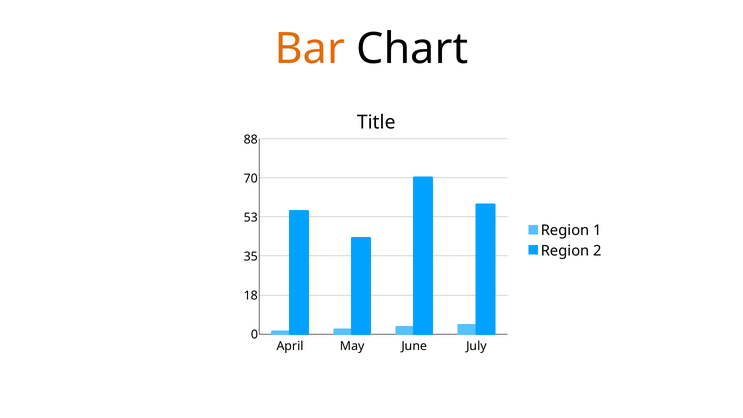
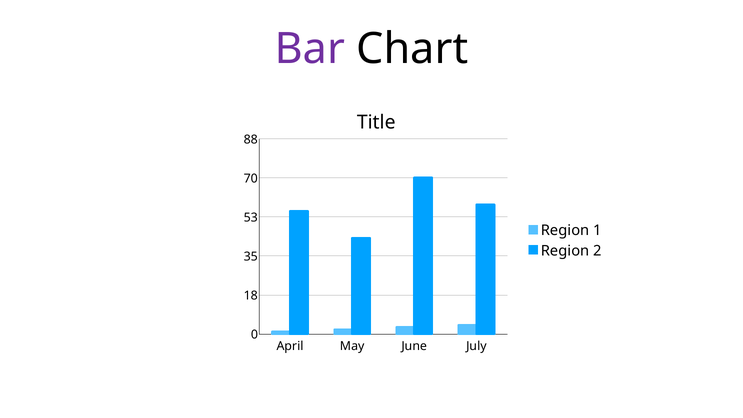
Bar colour: orange -> purple (310, 49)
